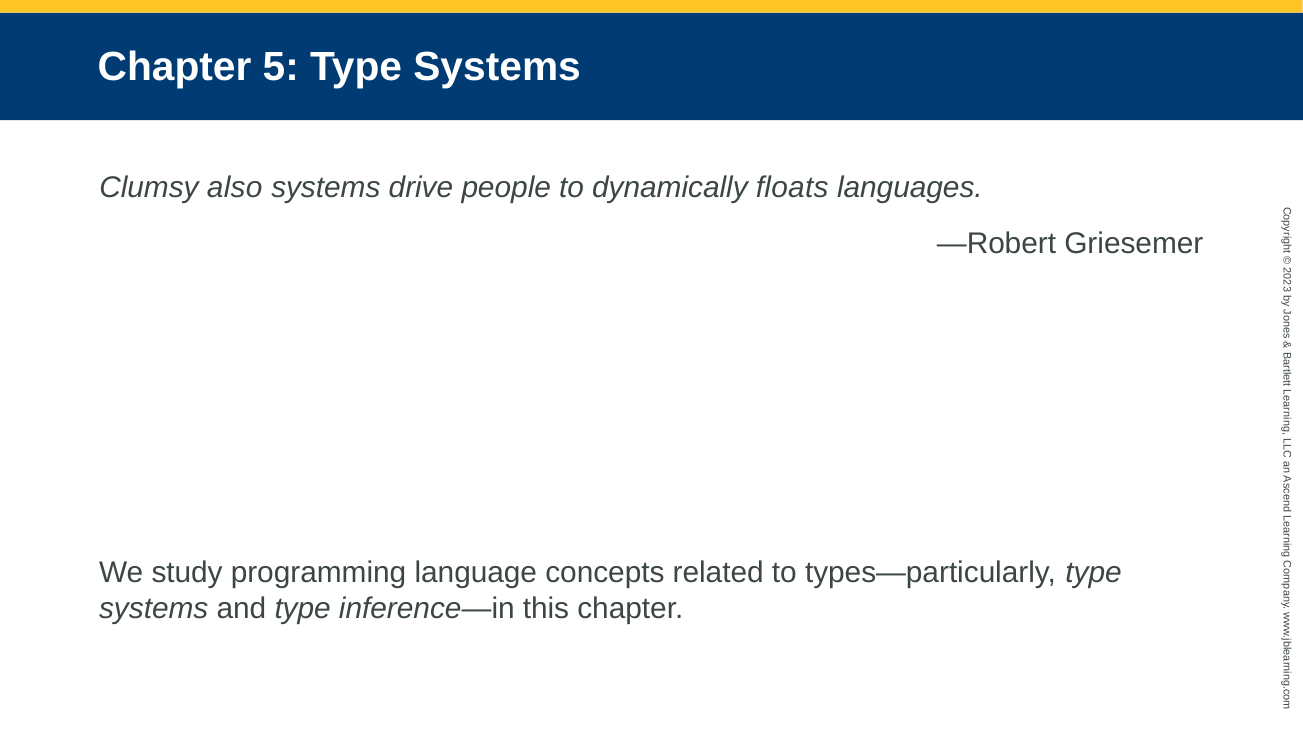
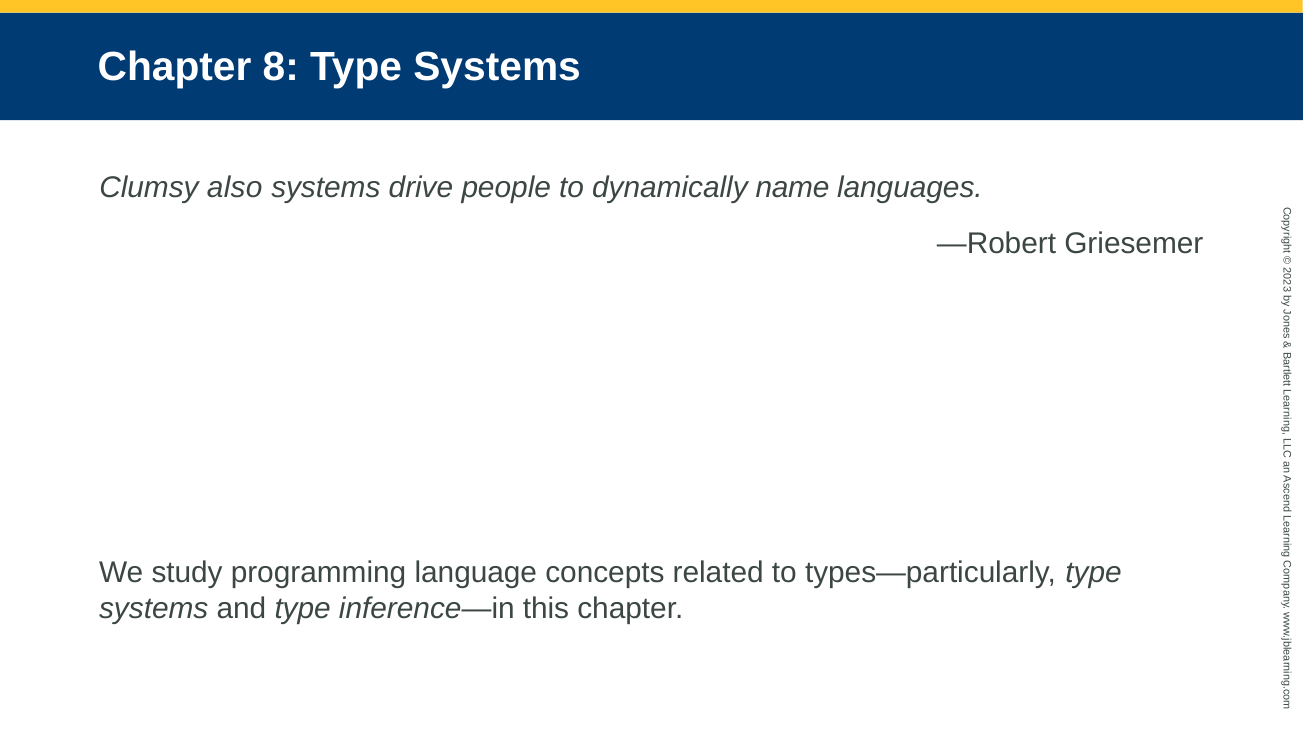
5: 5 -> 8 (281, 67)
floats: floats -> name (792, 187)
